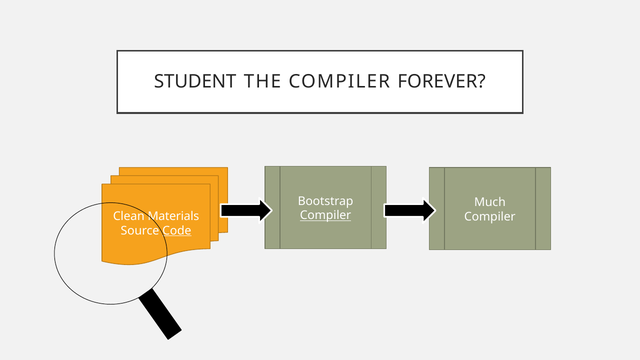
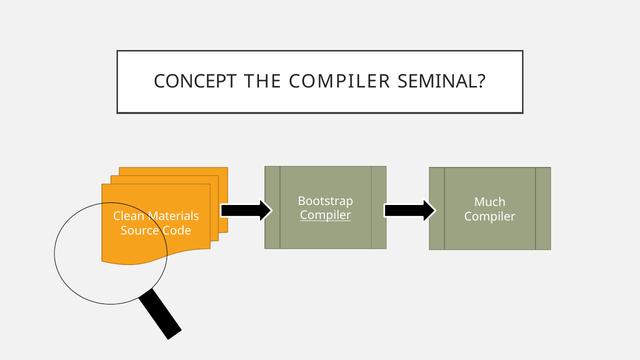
STUDENT: STUDENT -> CONCEPT (195, 82)
FOREVER: FOREVER -> SEMINAL (442, 82)
Code underline: present -> none (177, 231)
